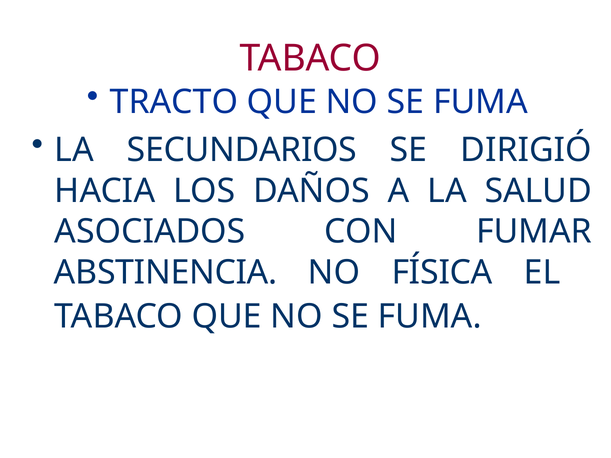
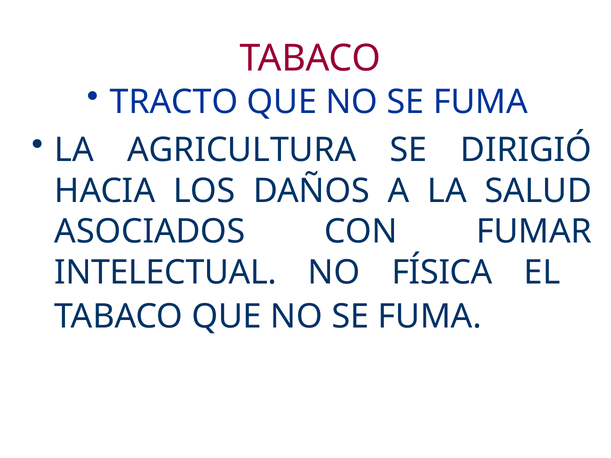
SECUNDARIOS: SECUNDARIOS -> AGRICULTURA (242, 150)
ABSTINENCIA: ABSTINENCIA -> INTELECTUAL (166, 273)
